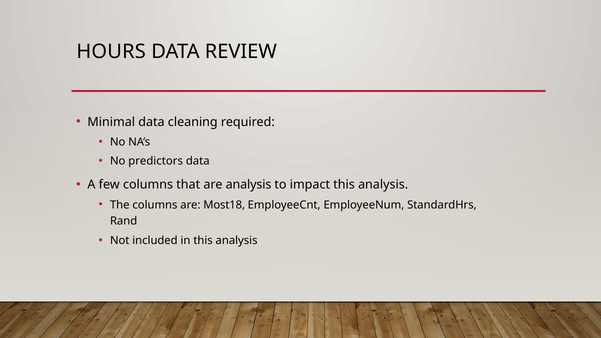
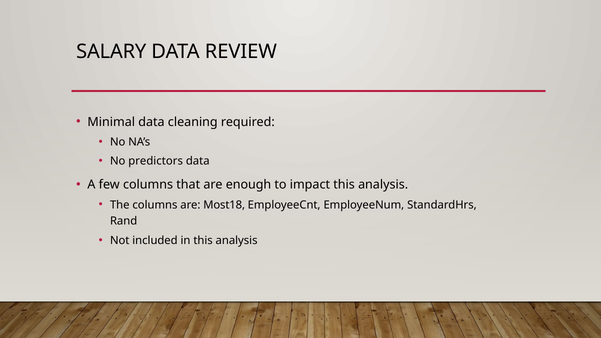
HOURS: HOURS -> SALARY (111, 51)
are analysis: analysis -> enough (248, 185)
